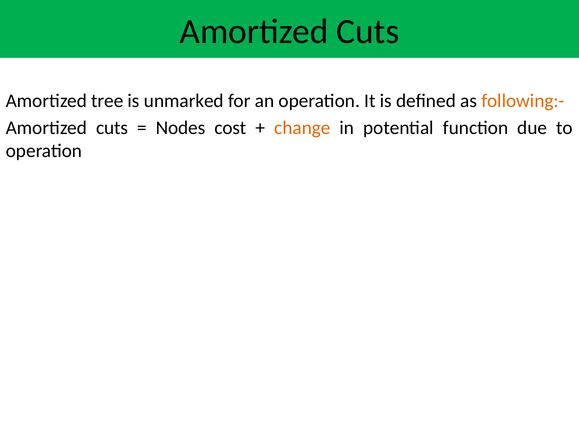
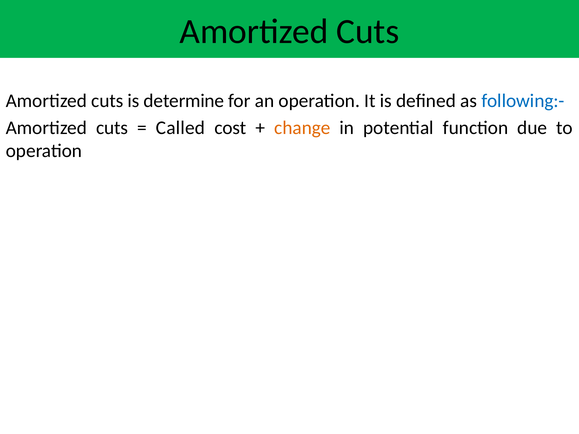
tree: tree -> cuts (107, 101)
unmarked: unmarked -> determine (184, 101)
following:- colour: orange -> blue (523, 101)
Nodes: Nodes -> Called (180, 128)
